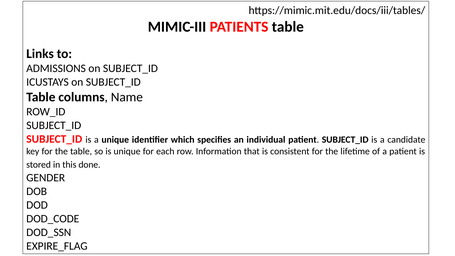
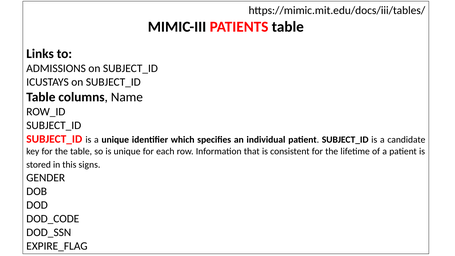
done: done -> signs (89, 165)
